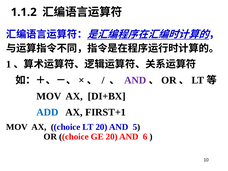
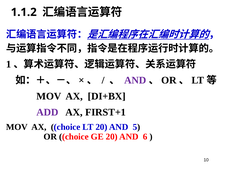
ADD colour: blue -> purple (47, 112)
